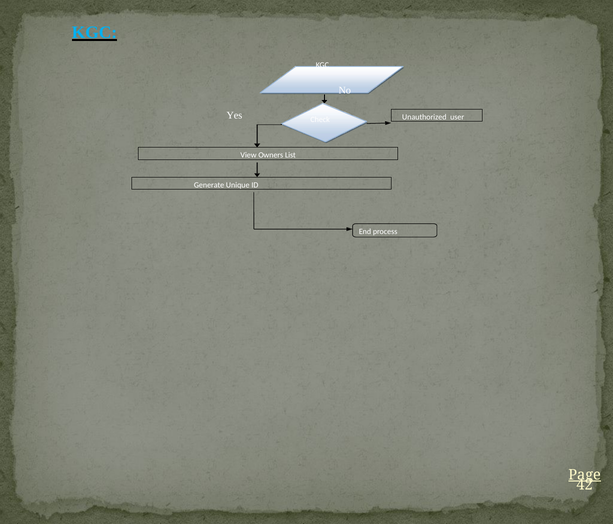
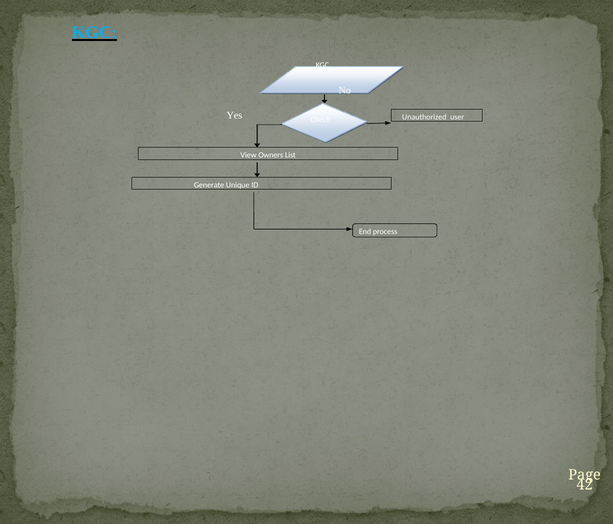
Page underline: present -> none (585, 475)
